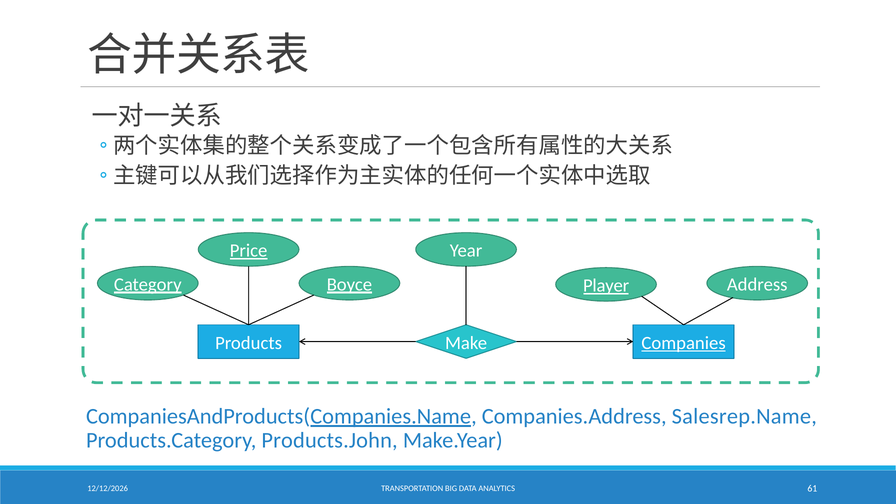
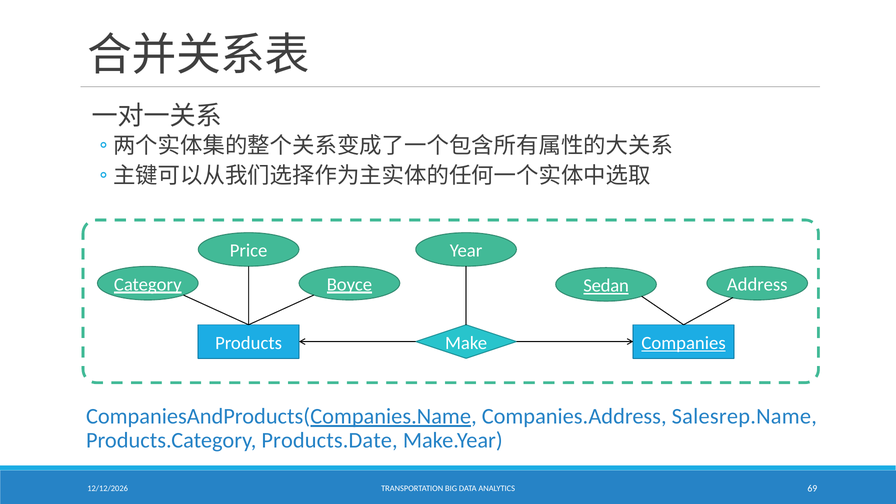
Price underline: present -> none (249, 251)
Player: Player -> Sedan (606, 286)
Products.John: Products.John -> Products.Date (330, 441)
61: 61 -> 69 (812, 489)
